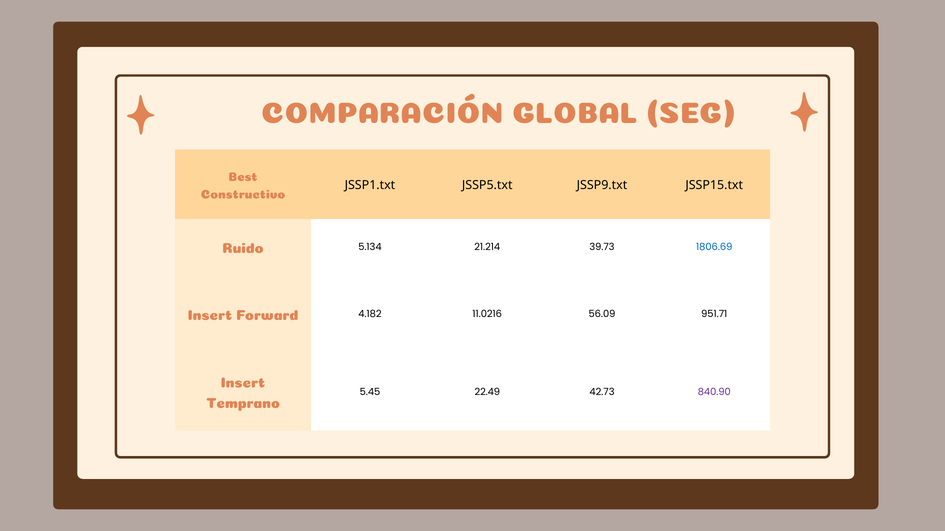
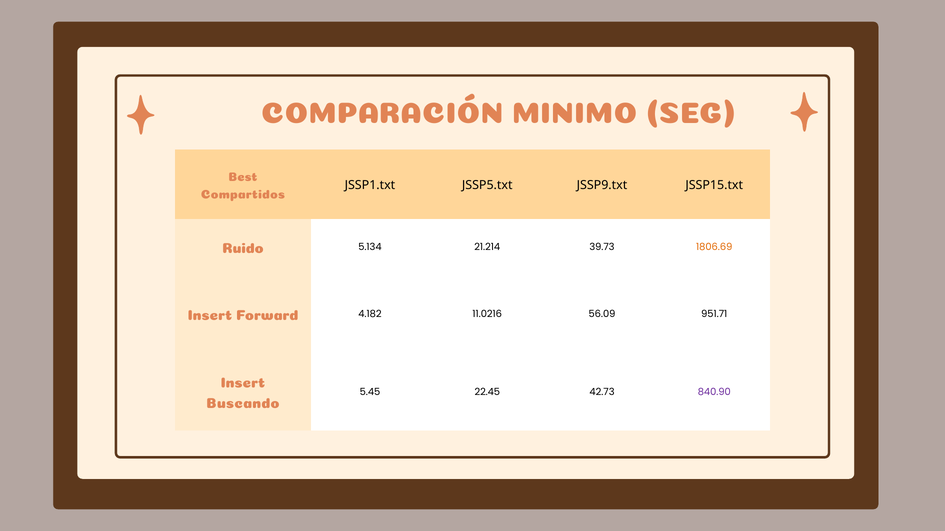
GLOBAL: GLOBAL -> MINIMO (575, 114)
Constructivo: Constructivo -> Compartidos (243, 195)
1806.69 colour: blue -> orange (714, 247)
22.49: 22.49 -> 22.45 (487, 392)
Temprano: Temprano -> Buscando (243, 404)
